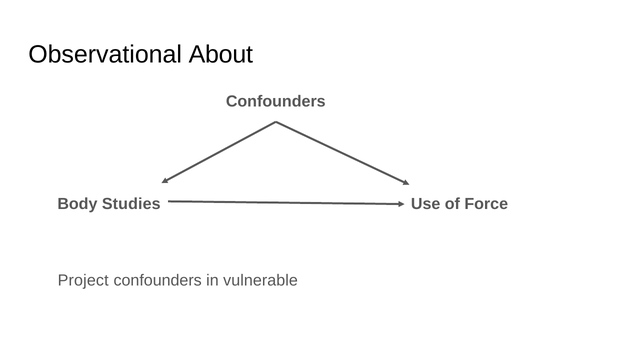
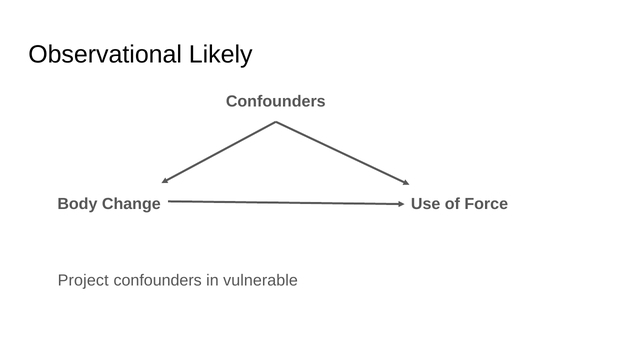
About: About -> Likely (221, 54)
Studies: Studies -> Change (131, 204)
